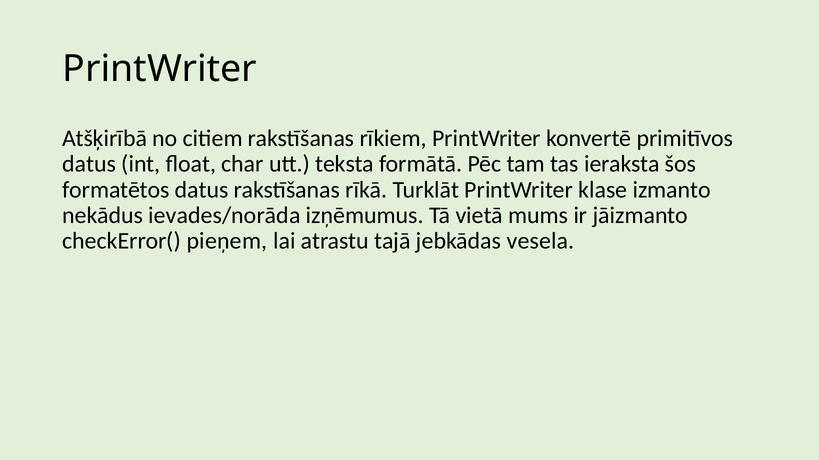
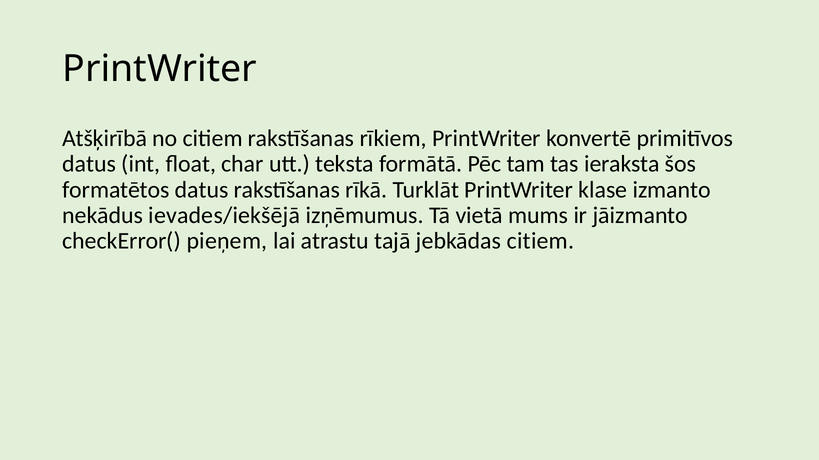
ievades/norāda: ievades/norāda -> ievades/iekšējā (224, 216)
jebkādas vesela: vesela -> citiem (541, 241)
